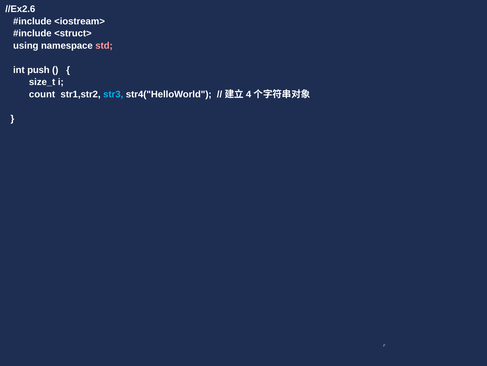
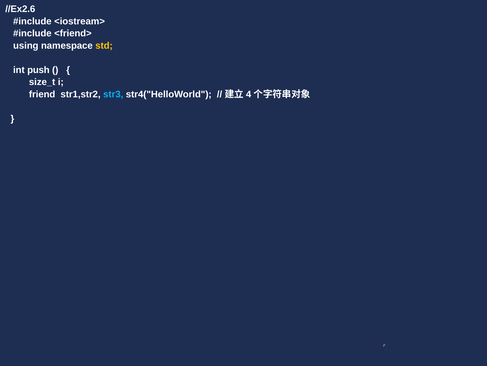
<struct>: <struct> -> <friend> (73, 33)
std colour: pink -> yellow (104, 45)
count: count -> friend (42, 94)
